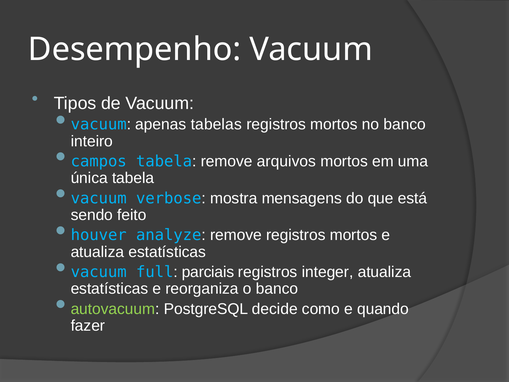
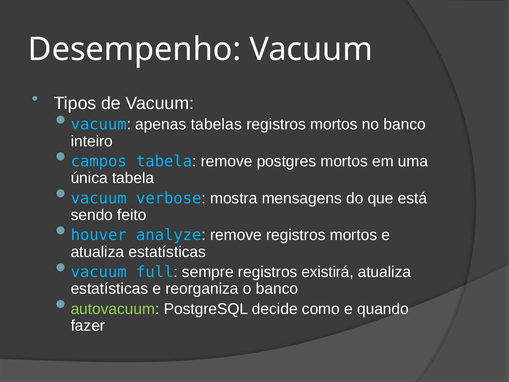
arquivos: arquivos -> postgres (286, 161)
parciais: parciais -> sempre (208, 272)
integer: integer -> existirá (328, 272)
